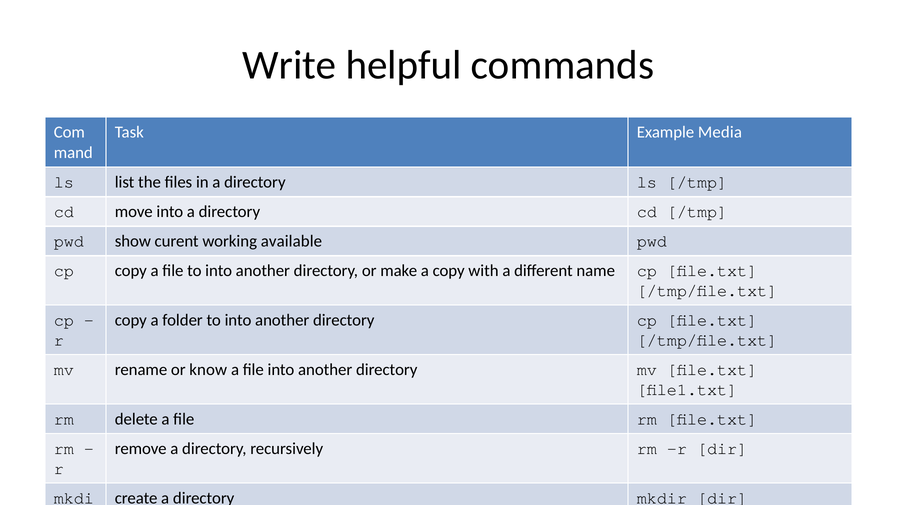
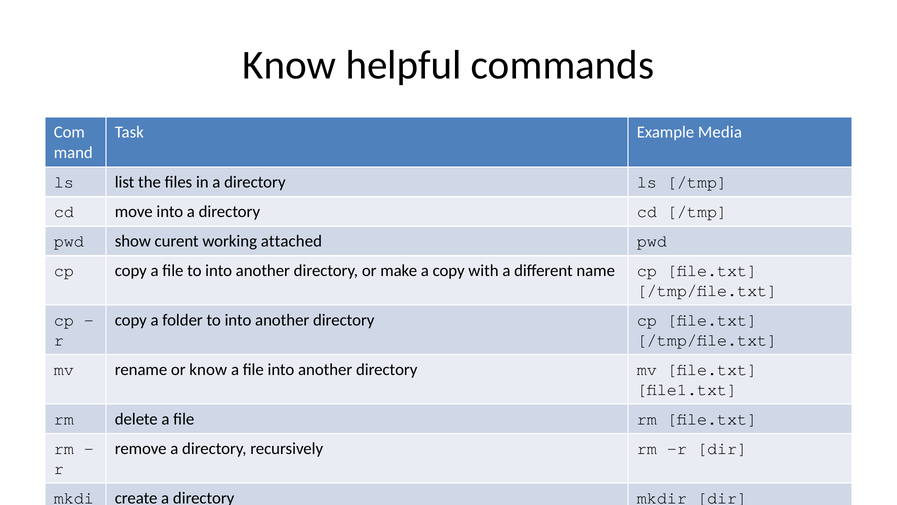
Write: Write -> Know (289, 65)
available: available -> attached (291, 241)
